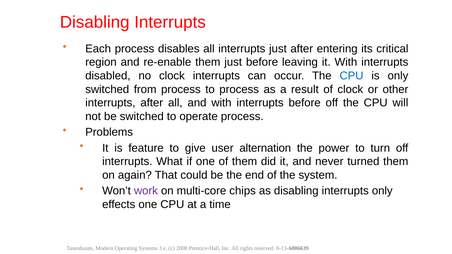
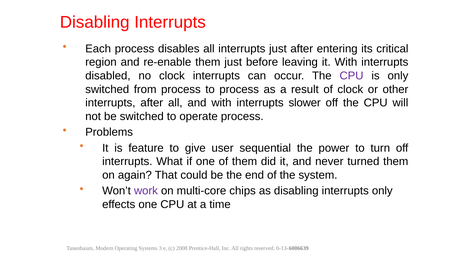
CPU colour: blue -> purple (351, 76)
interrupts before: before -> slower (305, 103)
alternation: alternation -> sequential (265, 148)
